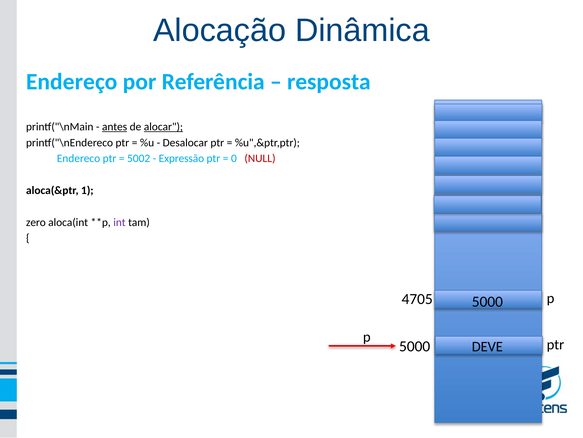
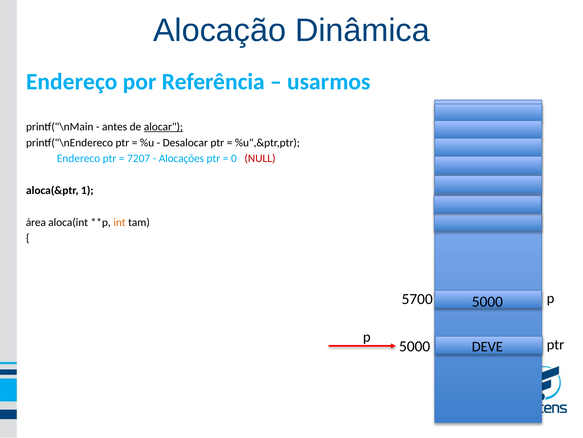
resposta: resposta -> usarmos (329, 81)
antes underline: present -> none (115, 126)
5002: 5002 -> 7207 (139, 158)
Expressão: Expressão -> Alocações (181, 158)
zero: zero -> área (36, 222)
int colour: purple -> orange (119, 222)
4705: 4705 -> 5700 (417, 299)
